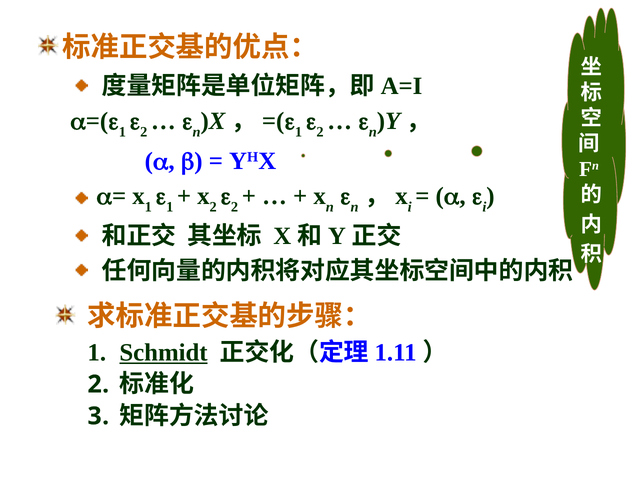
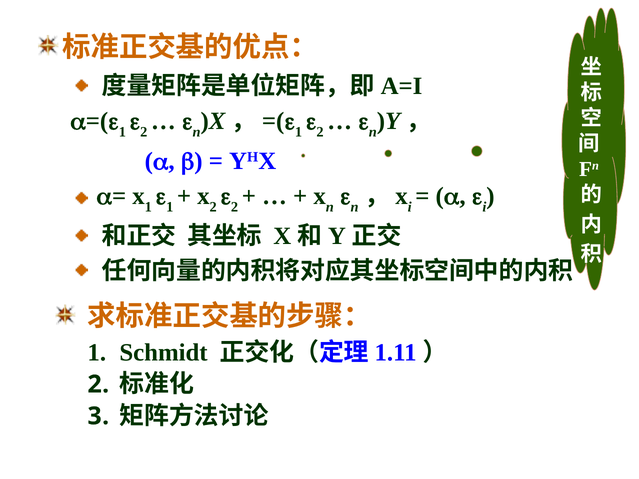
Schmidt underline: present -> none (164, 353)
